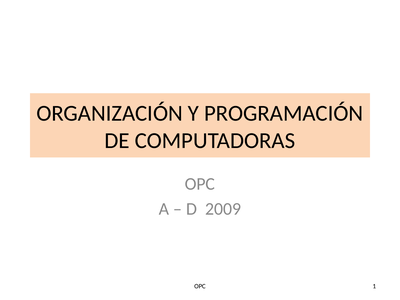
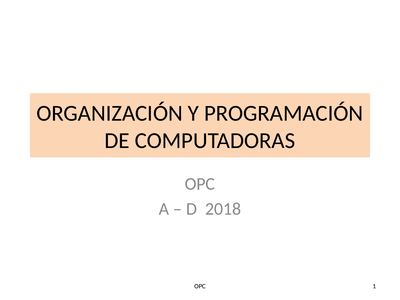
2009: 2009 -> 2018 (223, 209)
